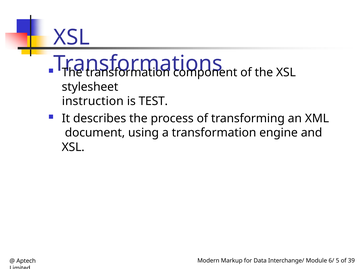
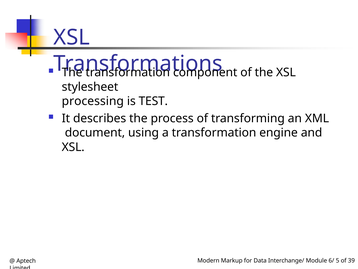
instruction: instruction -> processing (93, 101)
